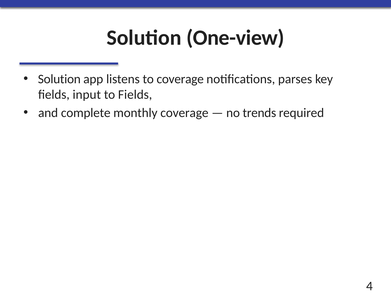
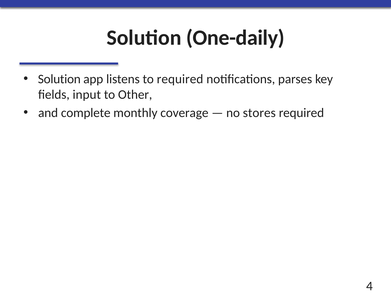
One-view: One-view -> One-daily (235, 38)
to coverage: coverage -> required (180, 79)
to Fields: Fields -> Other (135, 95)
trends: trends -> stores (259, 113)
